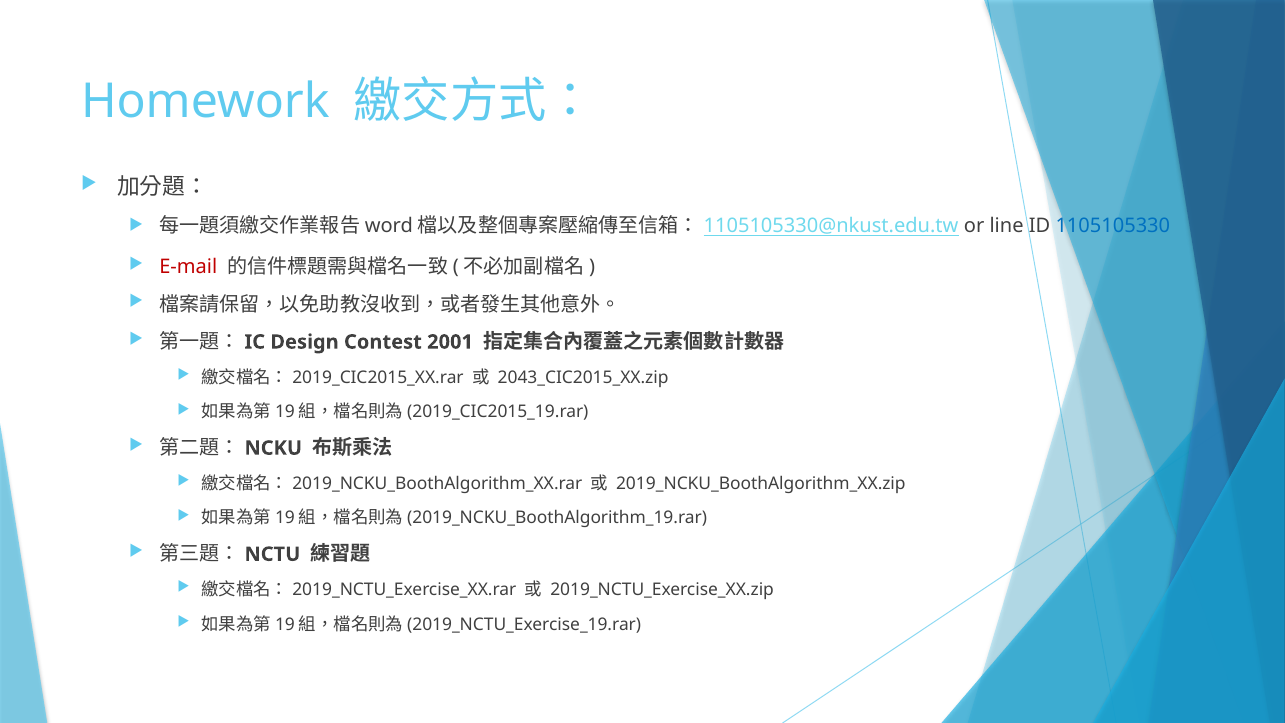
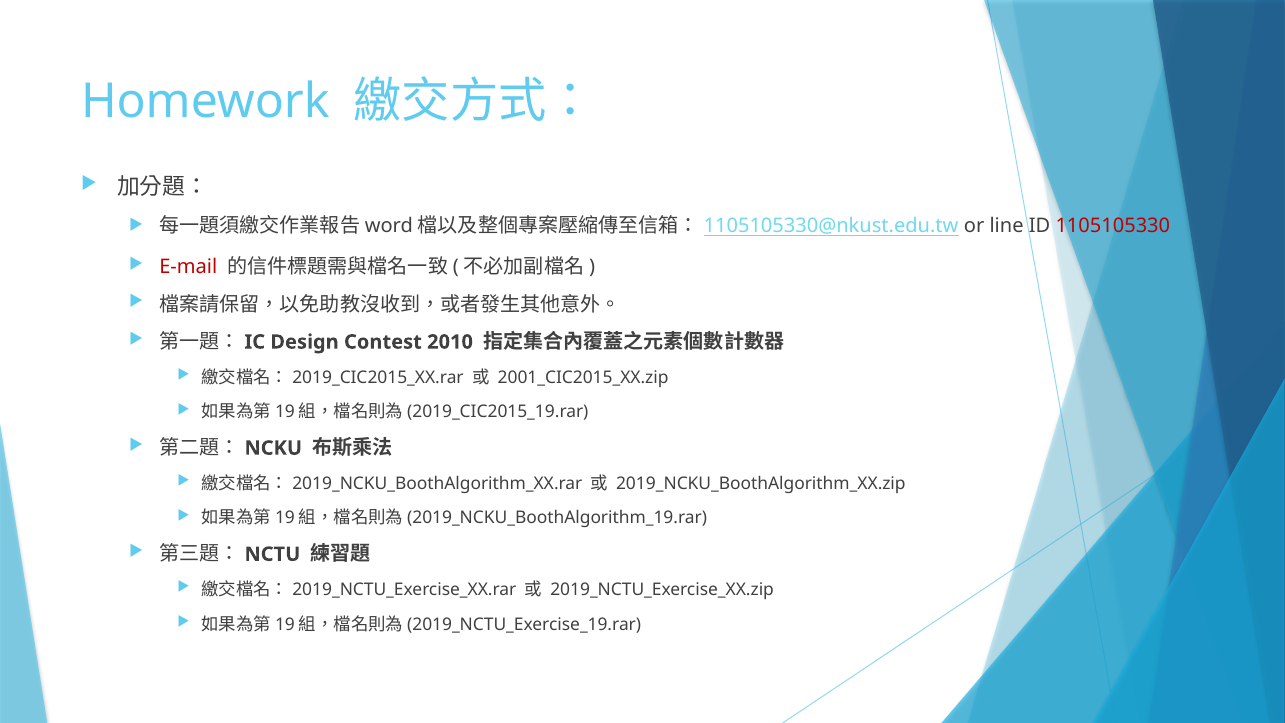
1105105330 colour: blue -> red (1113, 226)
2001: 2001 -> 2010 (450, 342)
2043_CIC2015_XX.zip: 2043_CIC2015_XX.zip -> 2001_CIC2015_XX.zip (583, 378)
